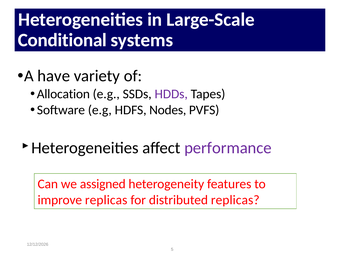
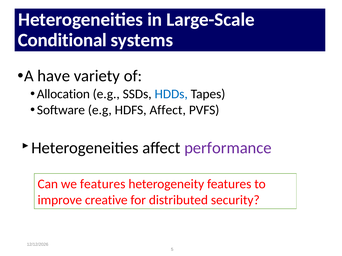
HDDs colour: purple -> blue (171, 94)
HDFS Nodes: Nodes -> Affect (168, 110)
we assigned: assigned -> features (103, 184)
improve replicas: replicas -> creative (106, 200)
distributed replicas: replicas -> security (235, 200)
